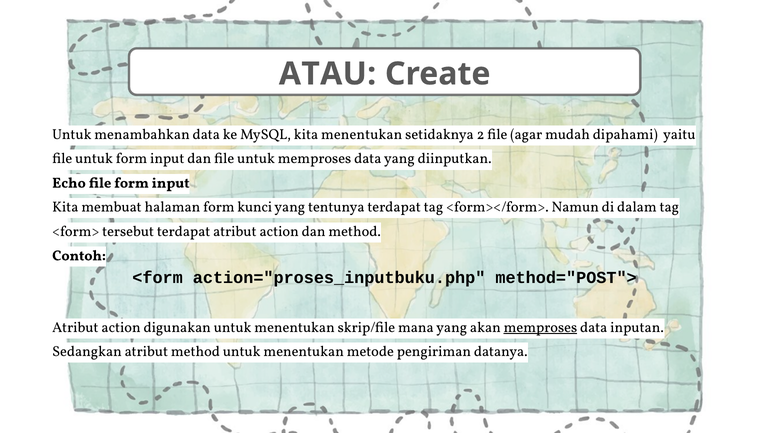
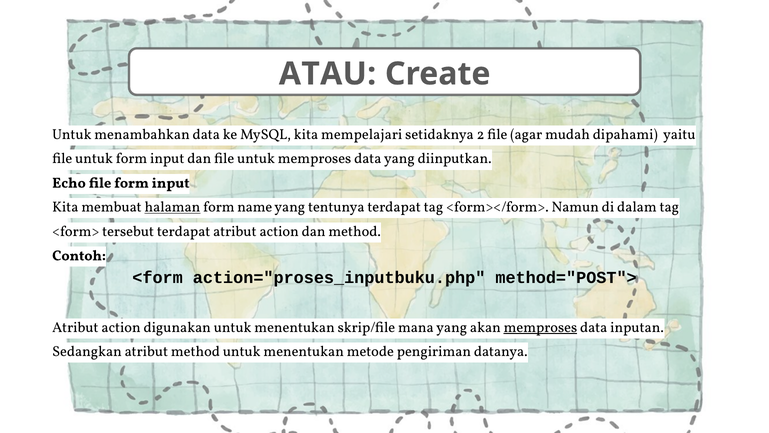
kita menentukan: menentukan -> mempelajari (362, 134)
halaman underline: none -> present (172, 207)
kunci: kunci -> name (255, 207)
